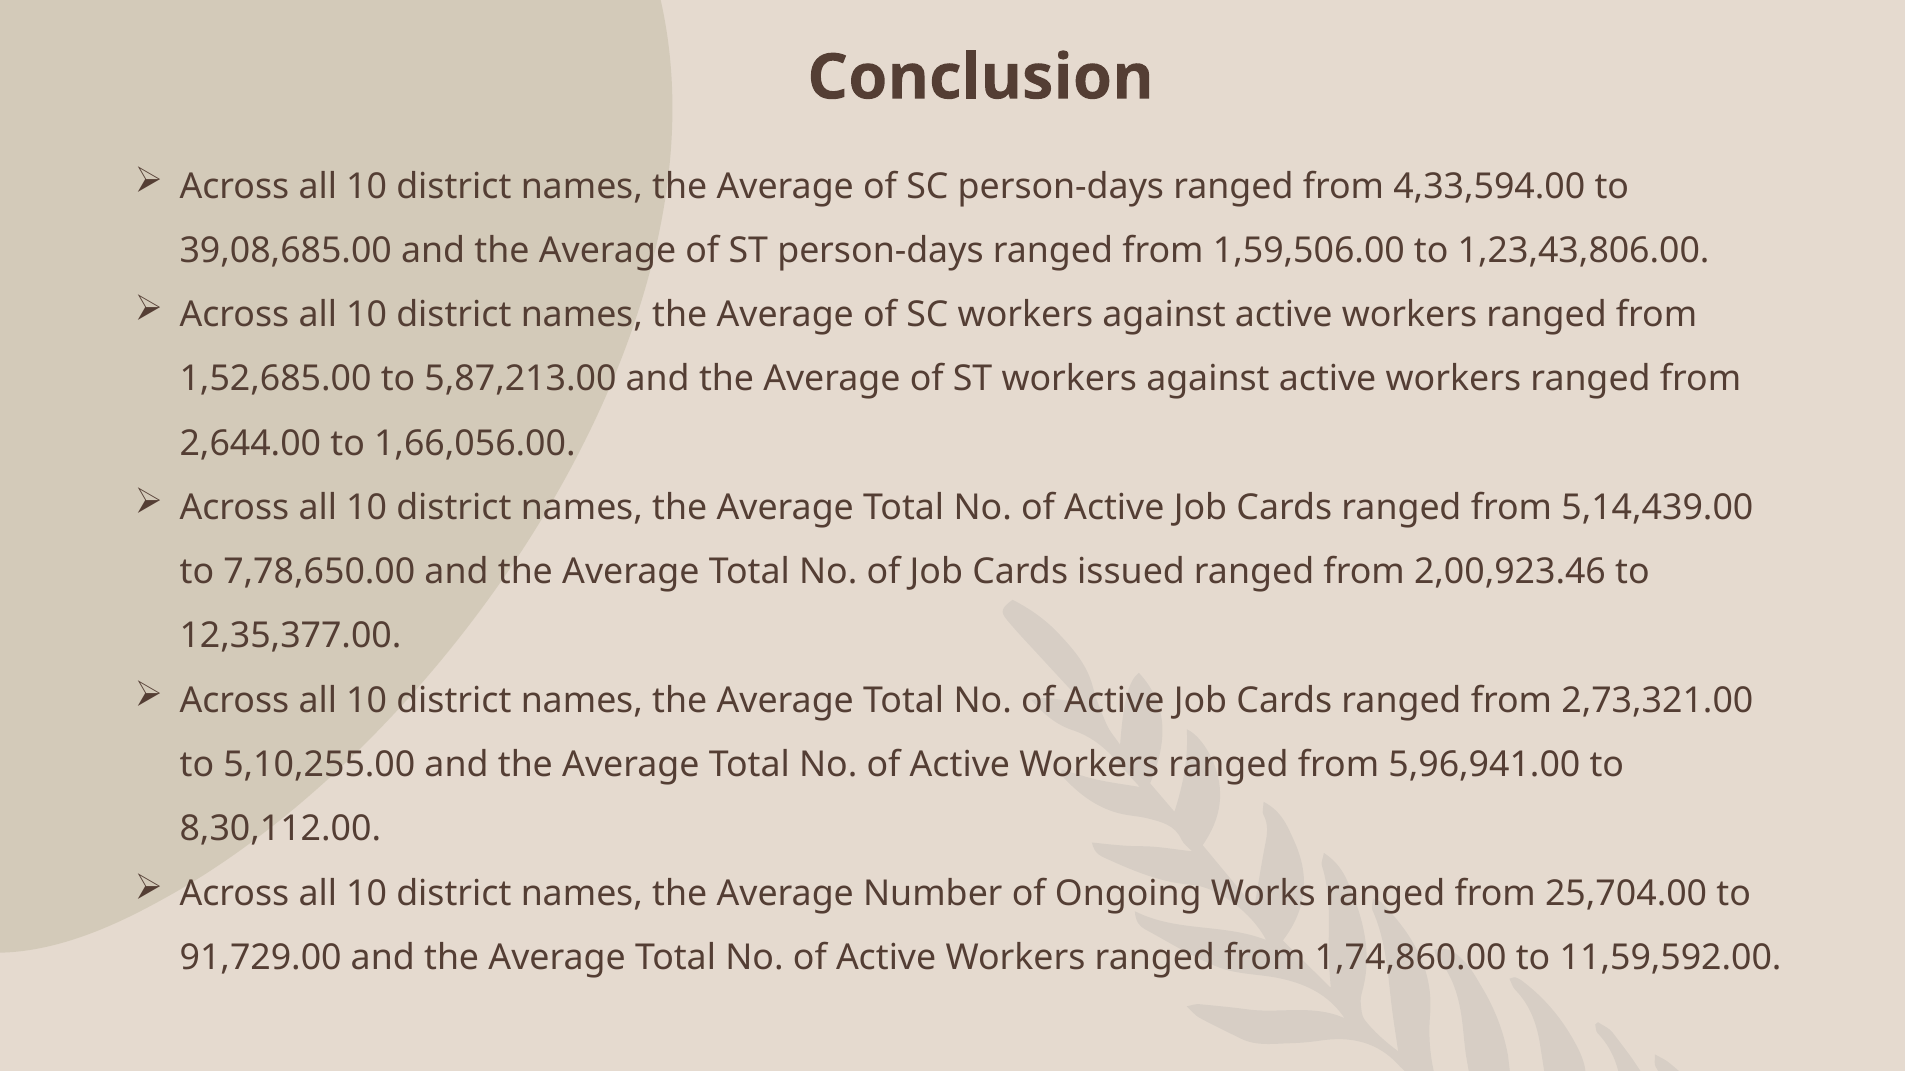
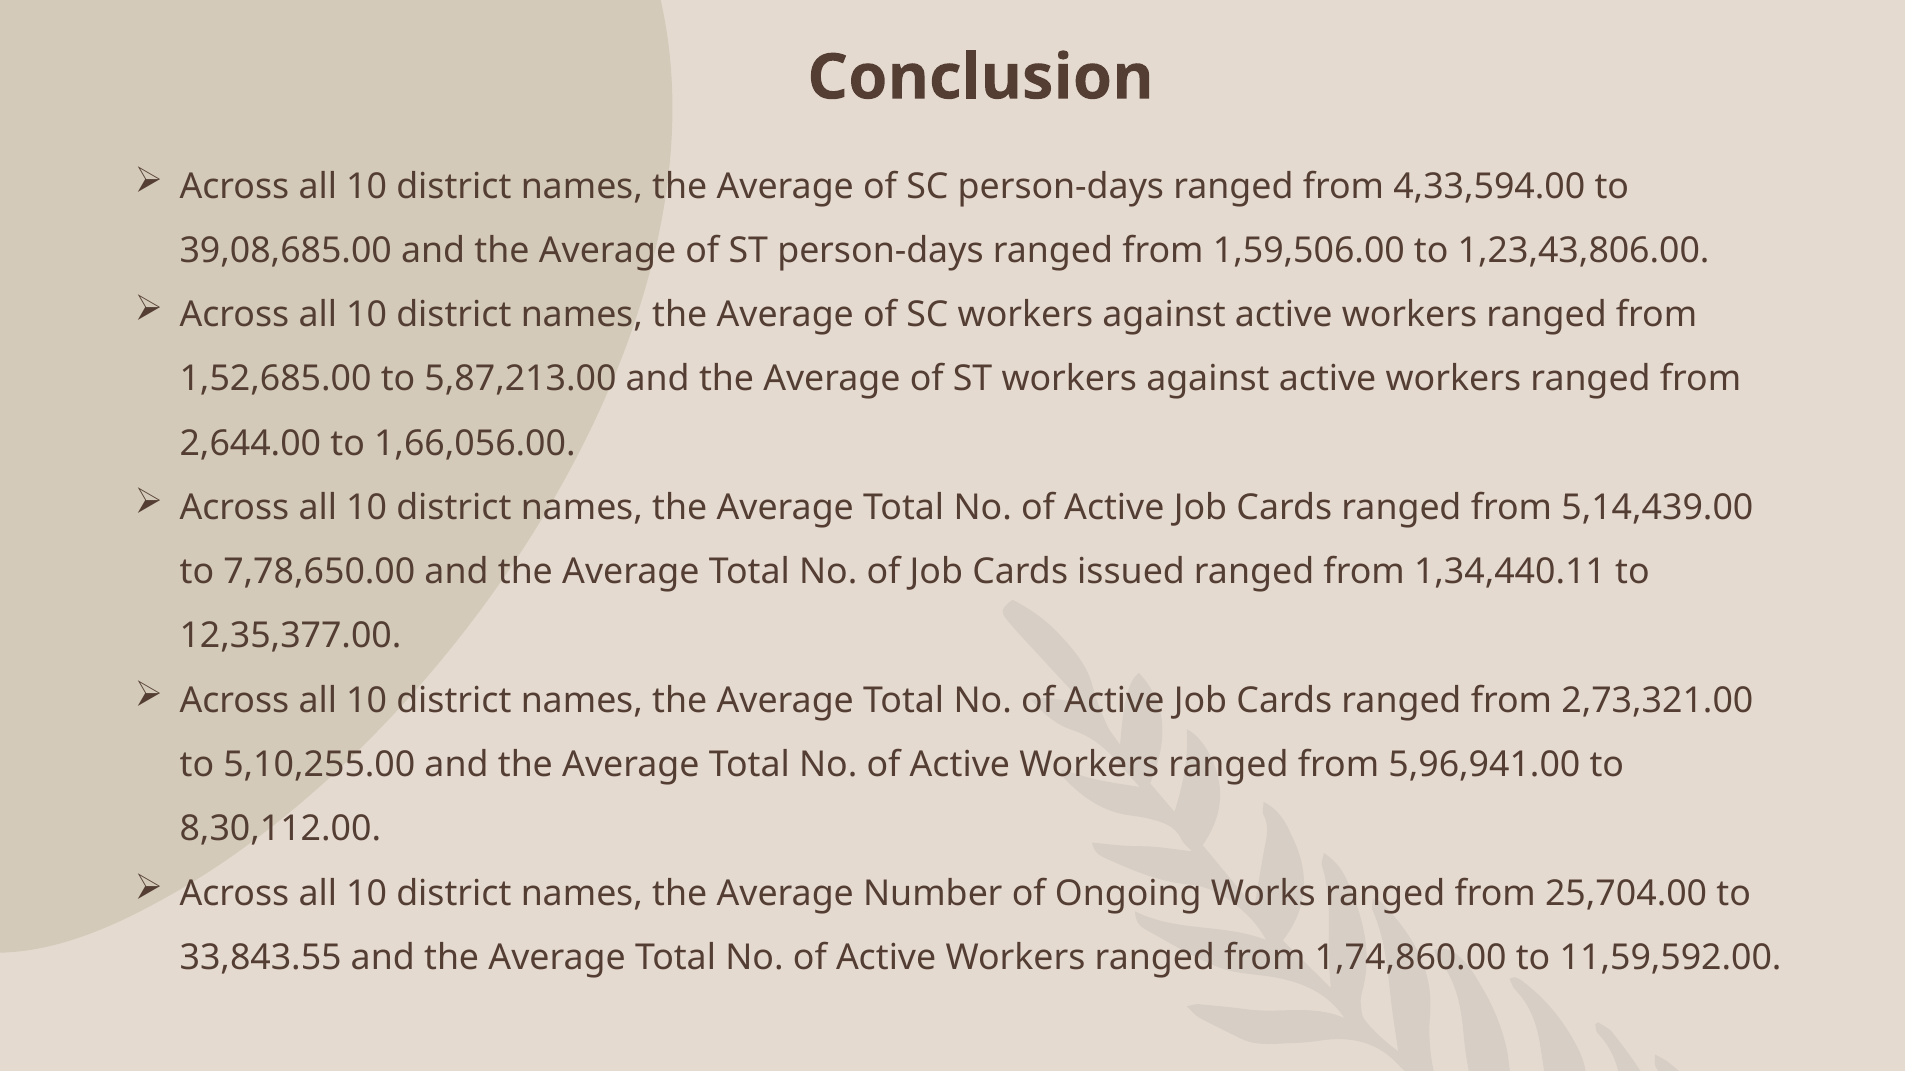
2,00,923.46: 2,00,923.46 -> 1,34,440.11 (1510, 572)
91,729.00: 91,729.00 -> 33,843.55 (261, 958)
